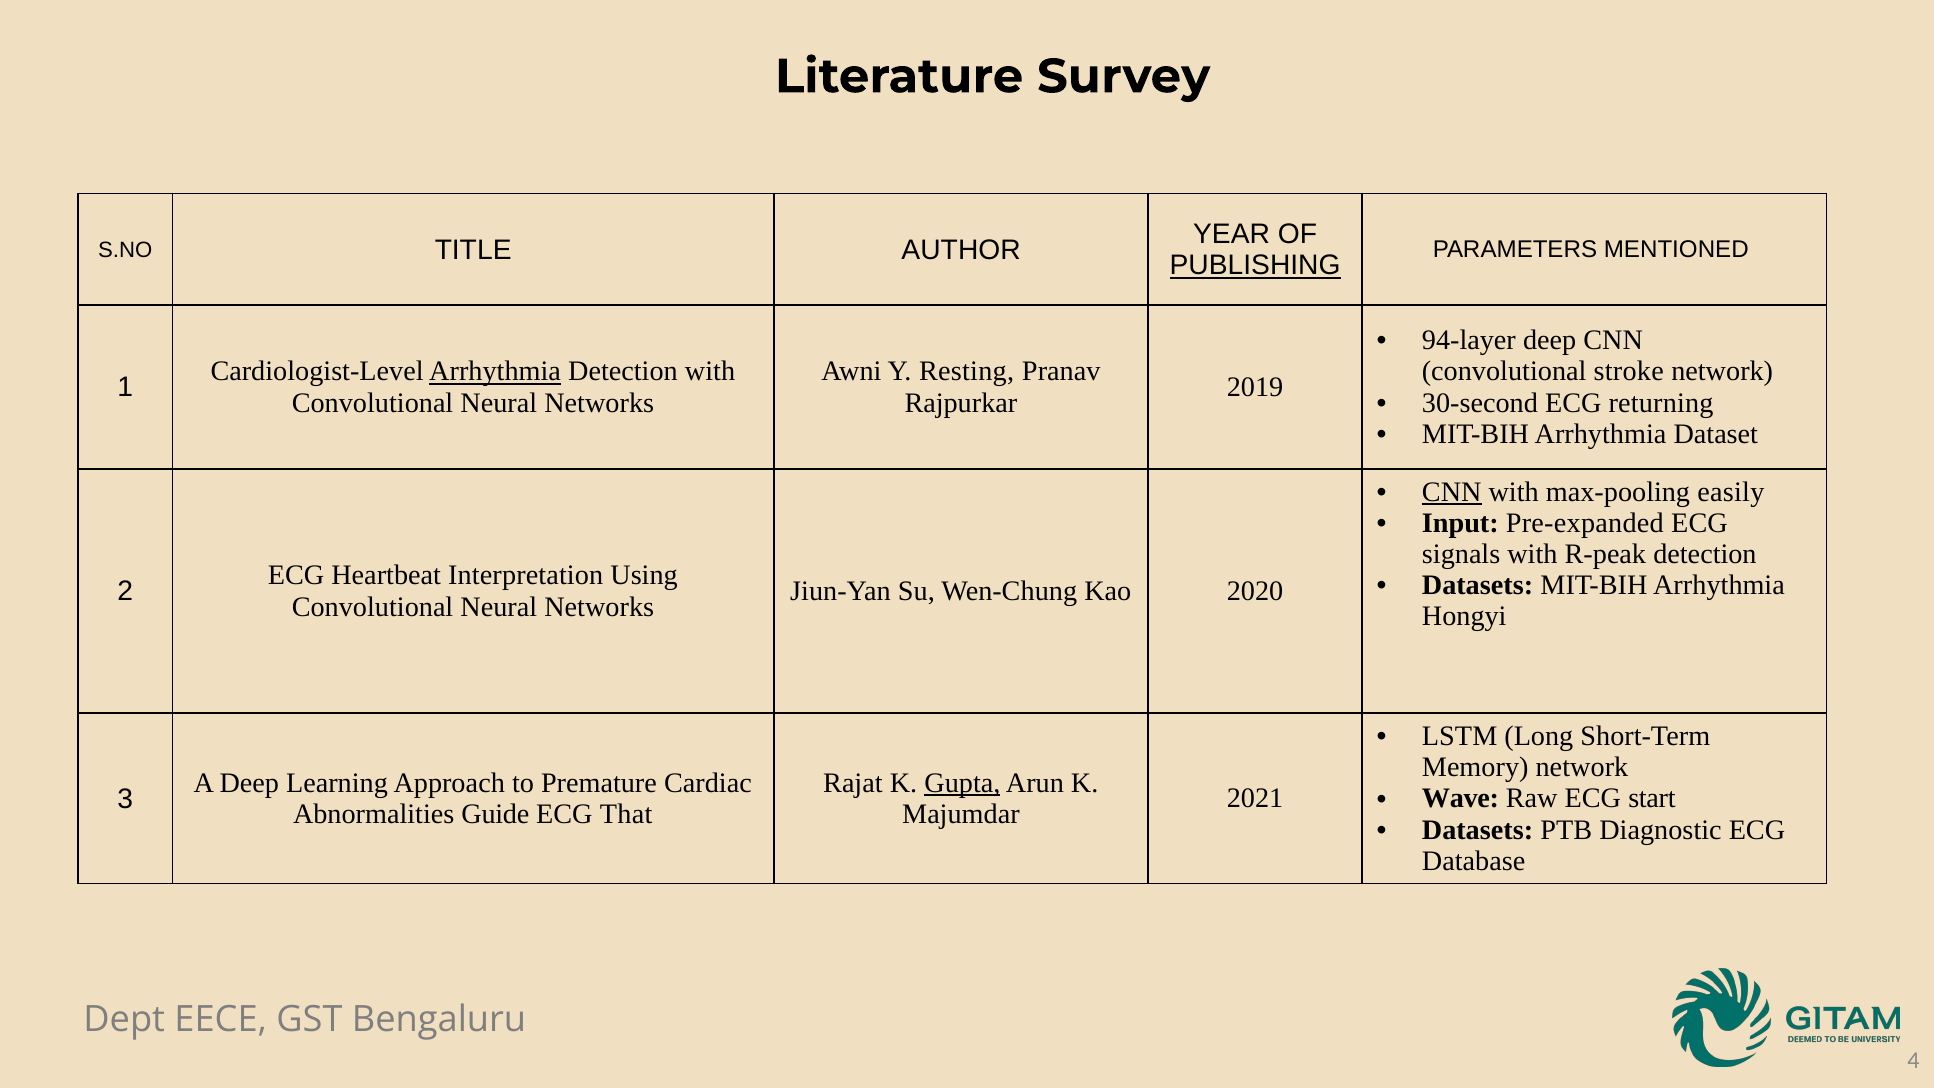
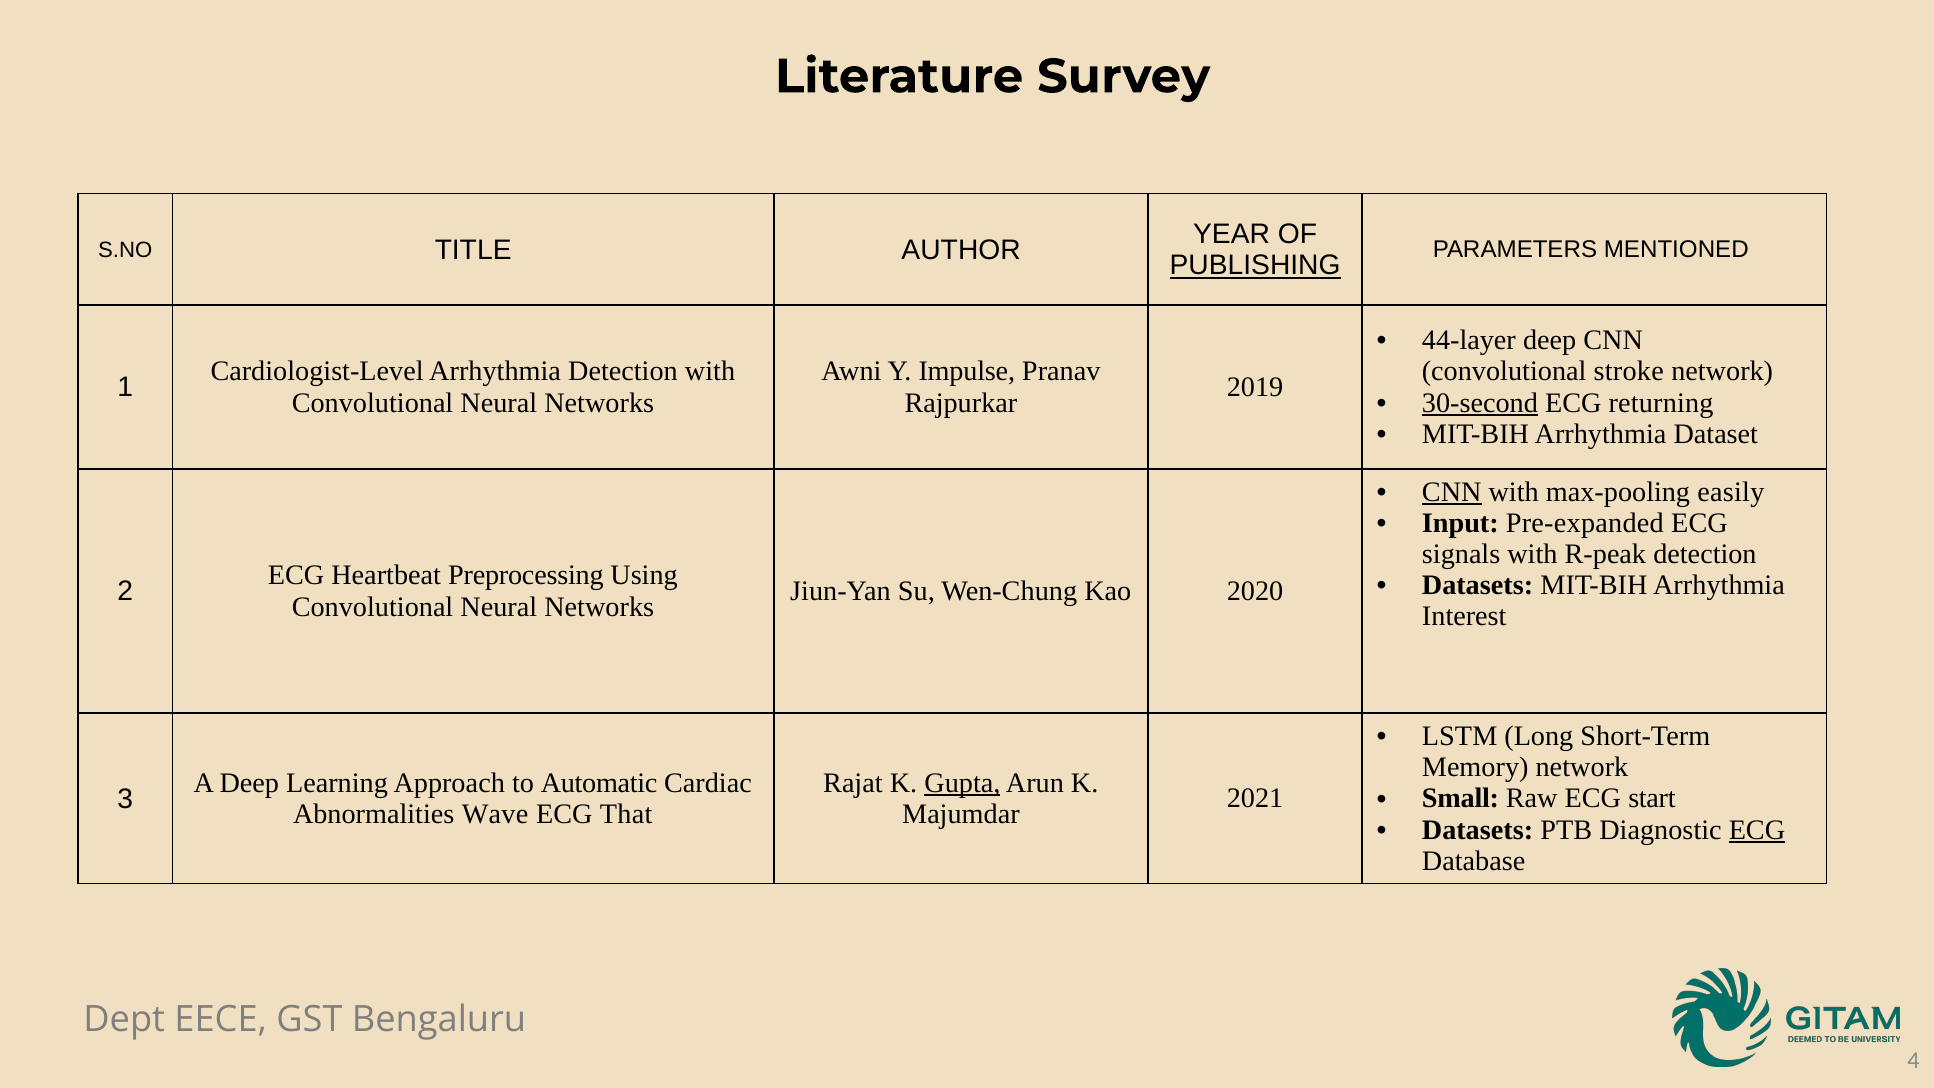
94-layer: 94-layer -> 44-layer (1469, 340)
Arrhythmia underline: present -> none (495, 372)
Resting: Resting -> Impulse (967, 372)
30-second underline: none -> present (1480, 403)
Interpretation: Interpretation -> Preprocessing (526, 575)
Hongyi: Hongyi -> Interest (1464, 616)
Premature: Premature -> Automatic (599, 783)
Wave: Wave -> Small (1460, 798)
Guide: Guide -> Wave (495, 814)
ECG underline: none -> present (1757, 830)
